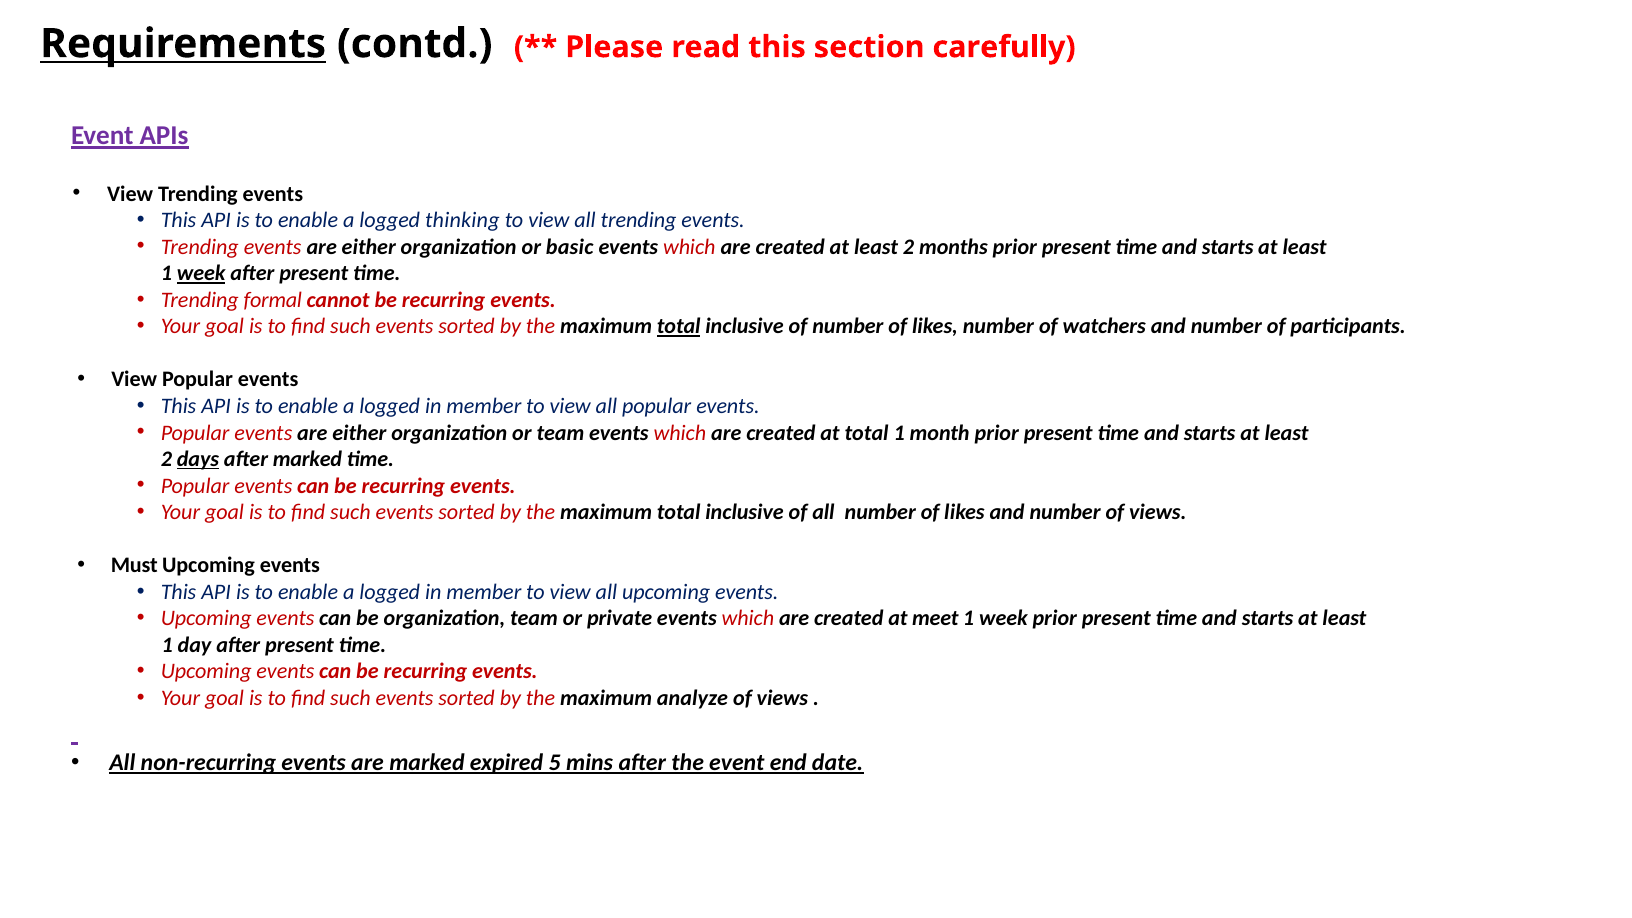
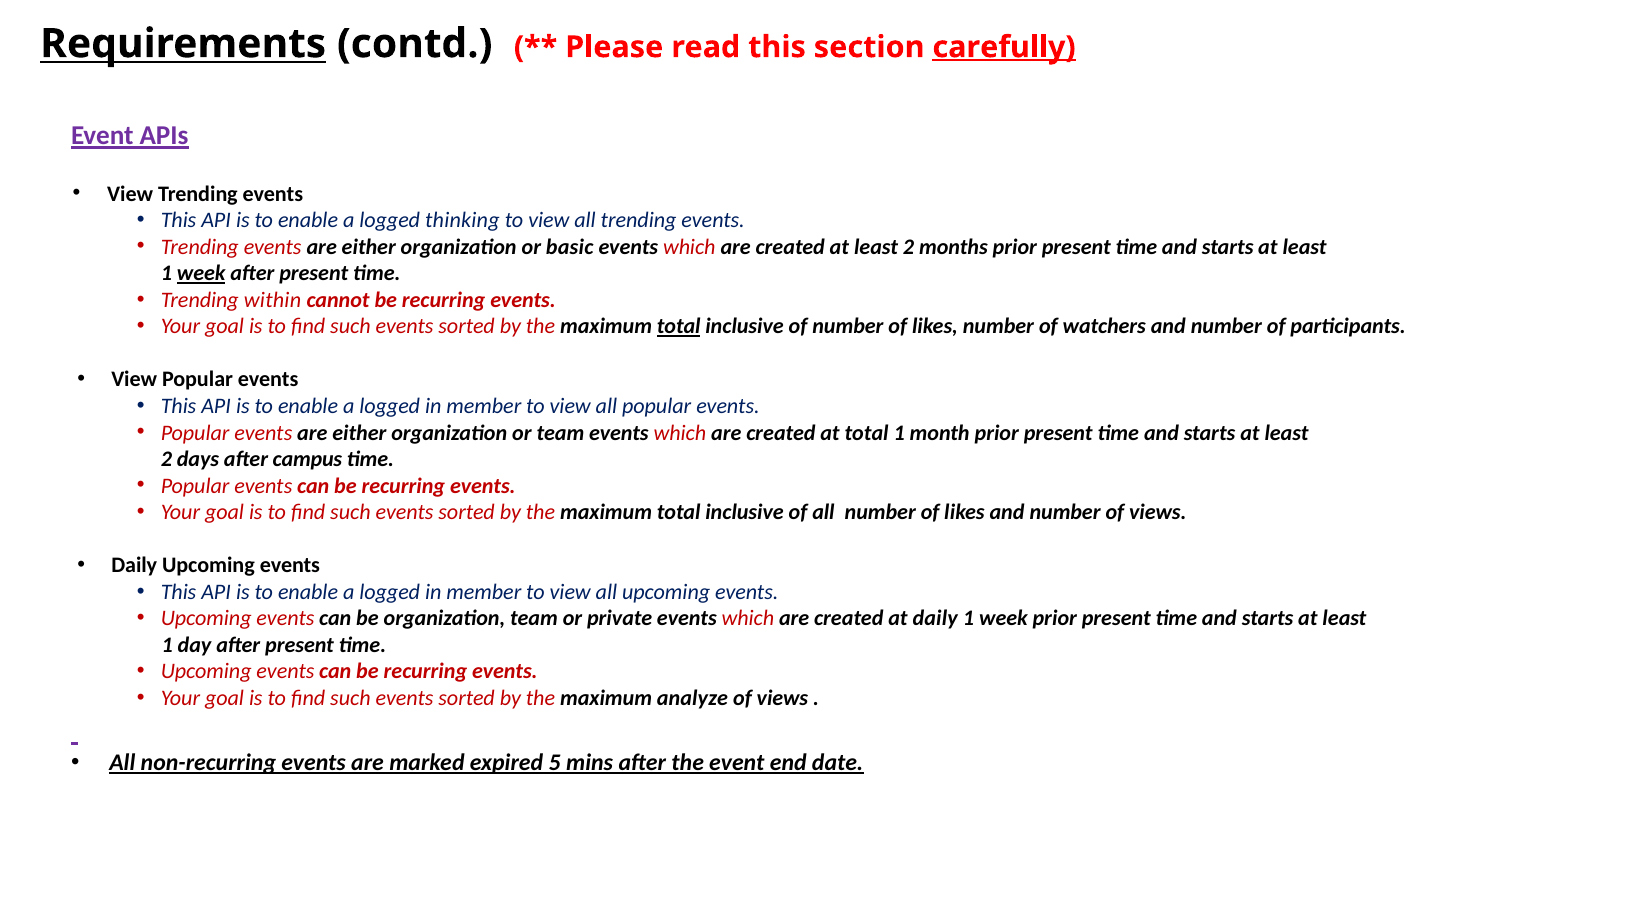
carefully underline: none -> present (1004, 47)
formal: formal -> within (273, 300)
days underline: present -> none (198, 459)
after marked: marked -> campus (307, 459)
Must: Must -> Daily (134, 565)
at meet: meet -> daily (935, 619)
